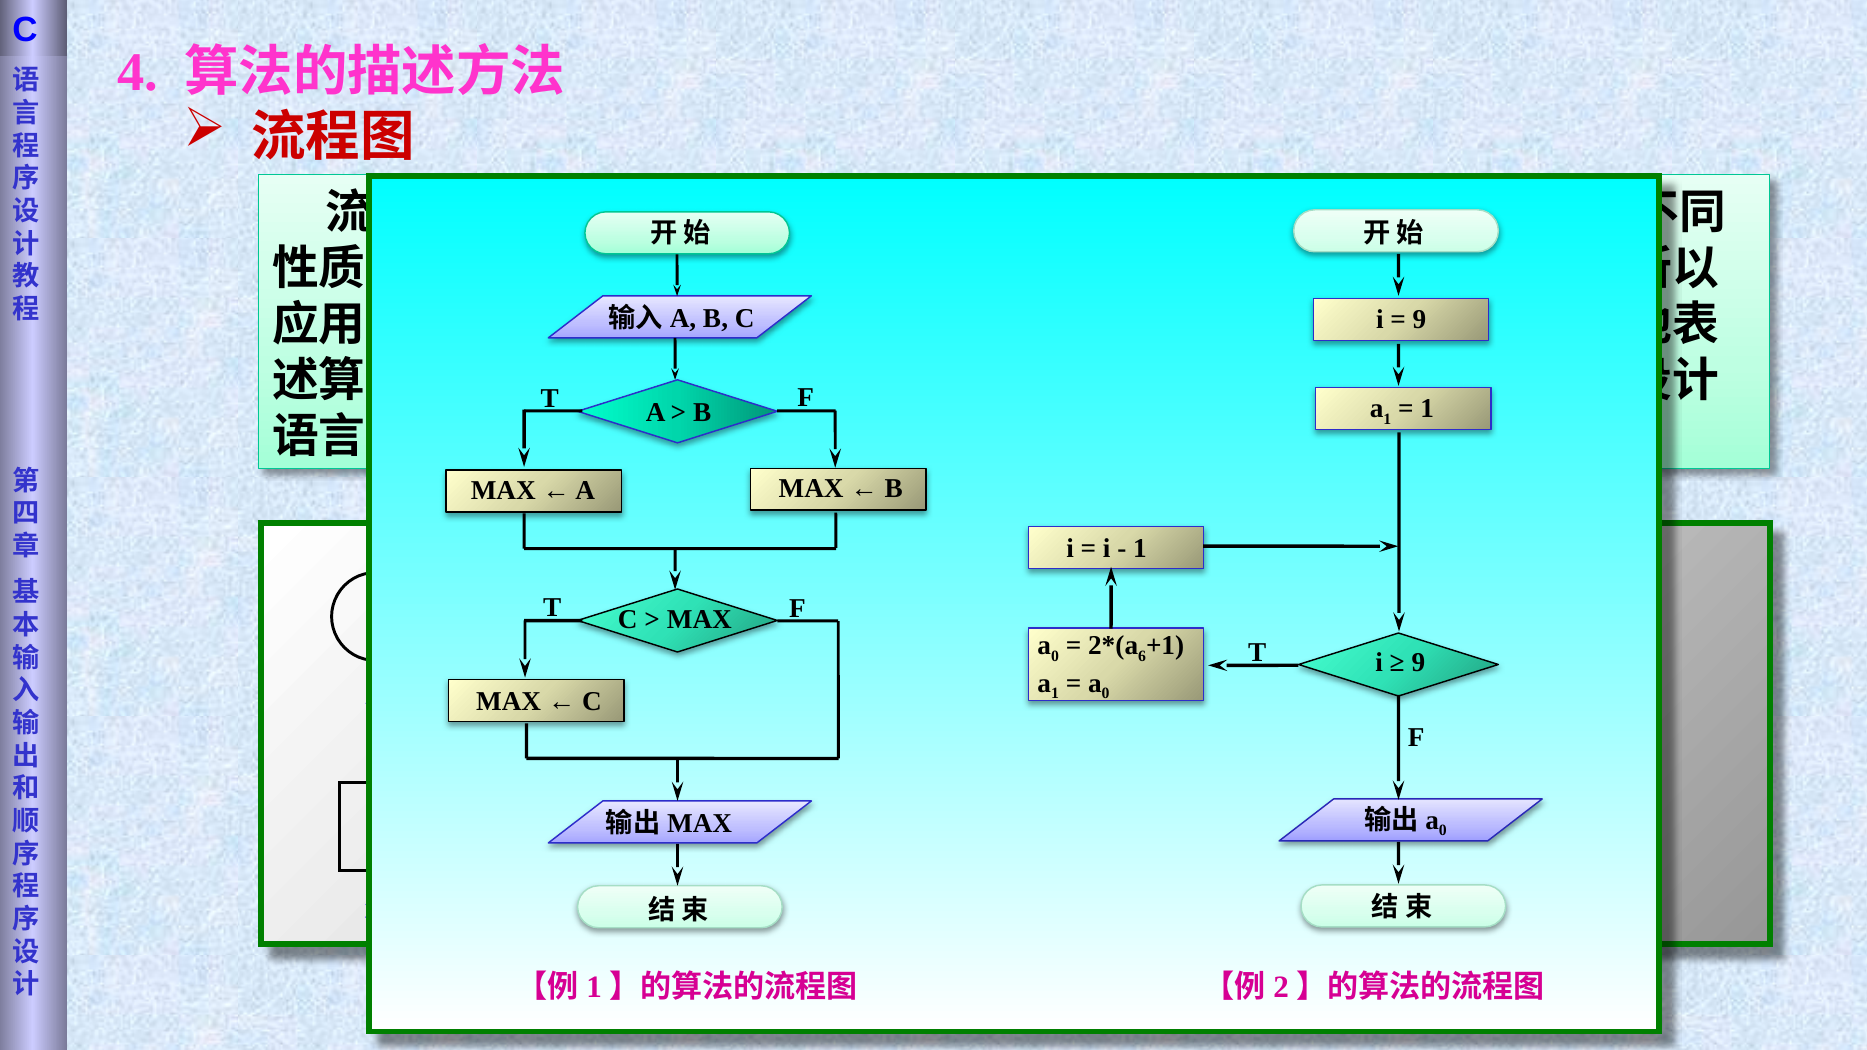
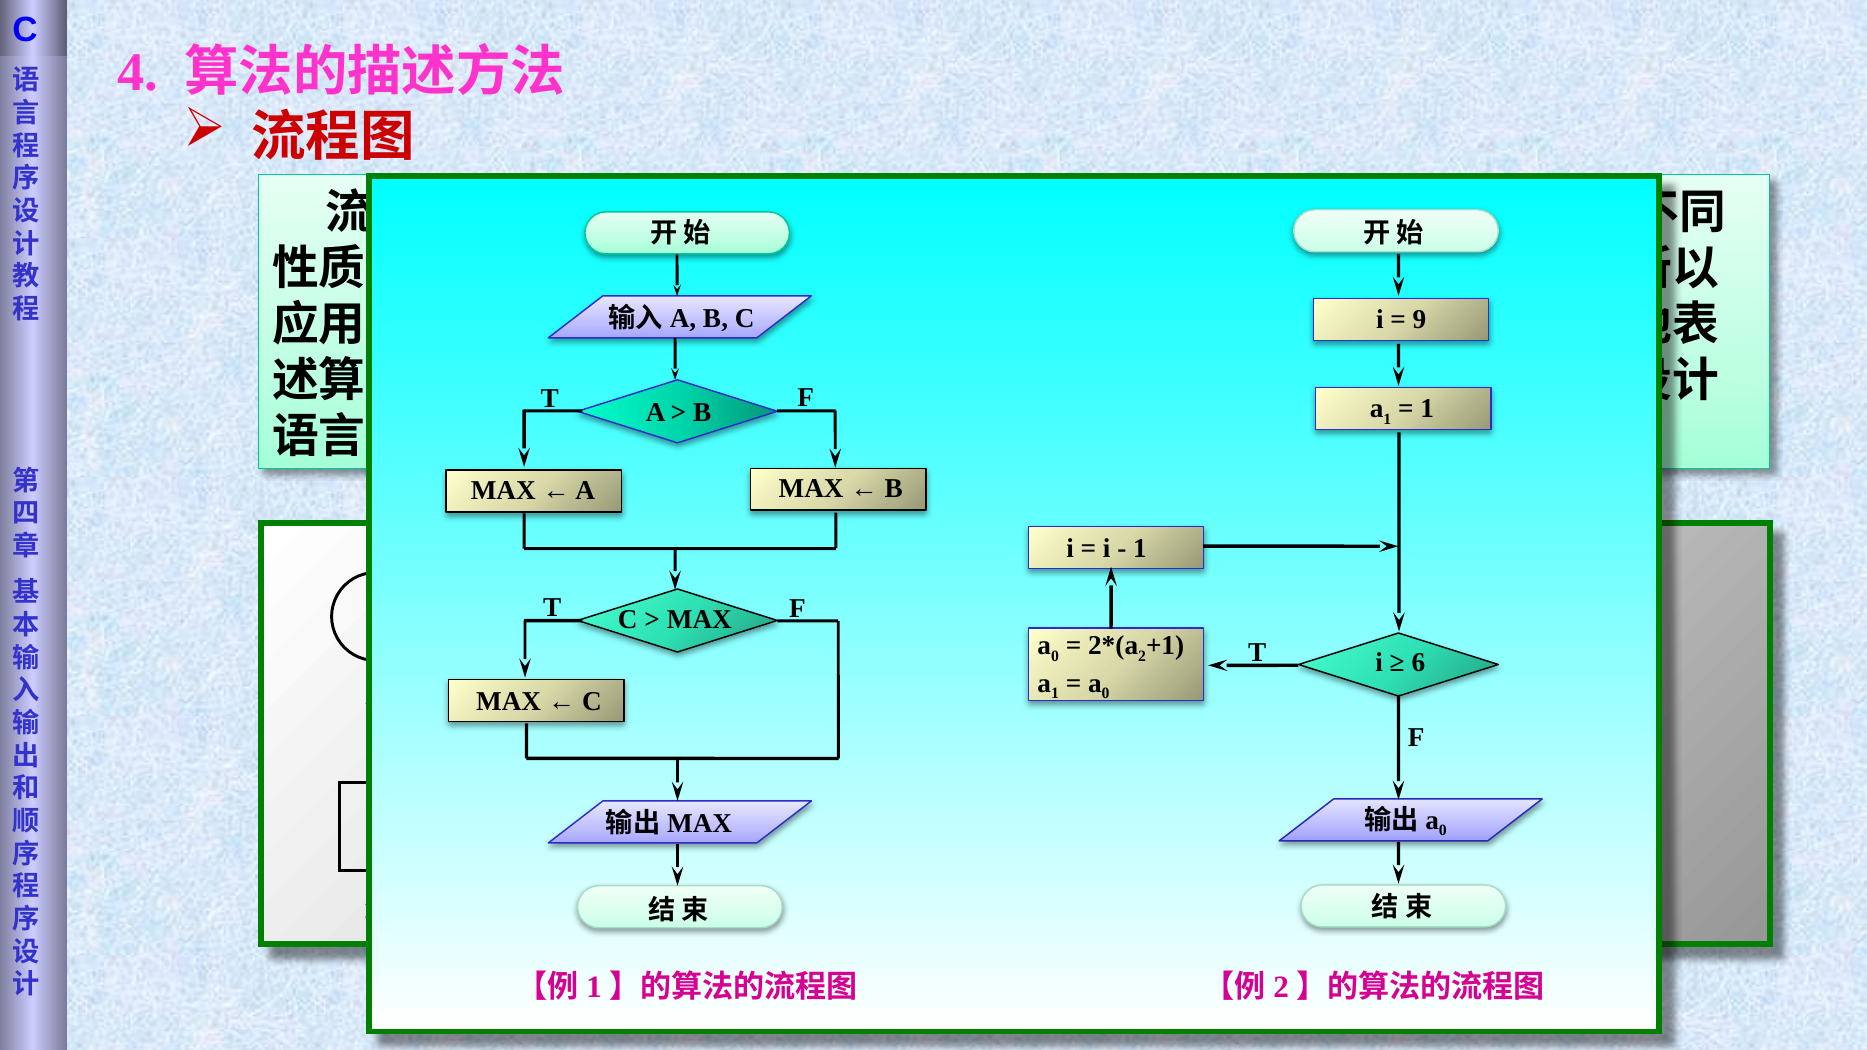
6: 6 -> 2 (1142, 657)
9: 9 -> 6 (1418, 663)
